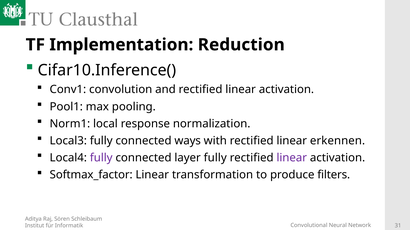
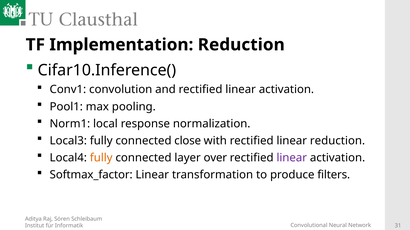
ways: ways -> close (188, 141)
linear erkennen: erkennen -> reduction (338, 141)
fully colour: purple -> orange (101, 158)
layer fully: fully -> over (215, 158)
